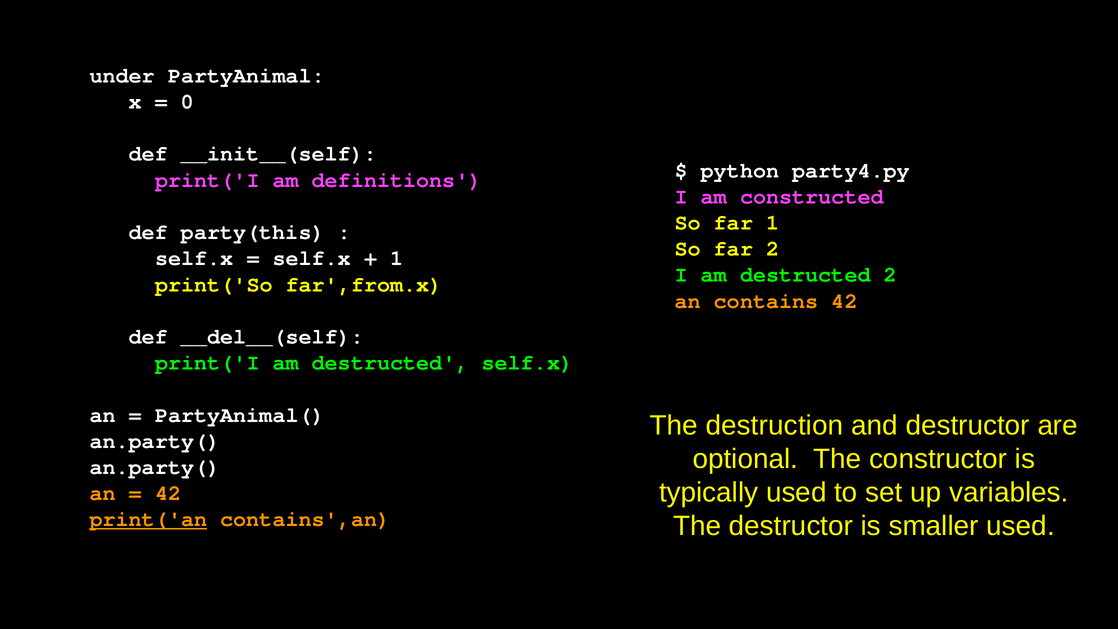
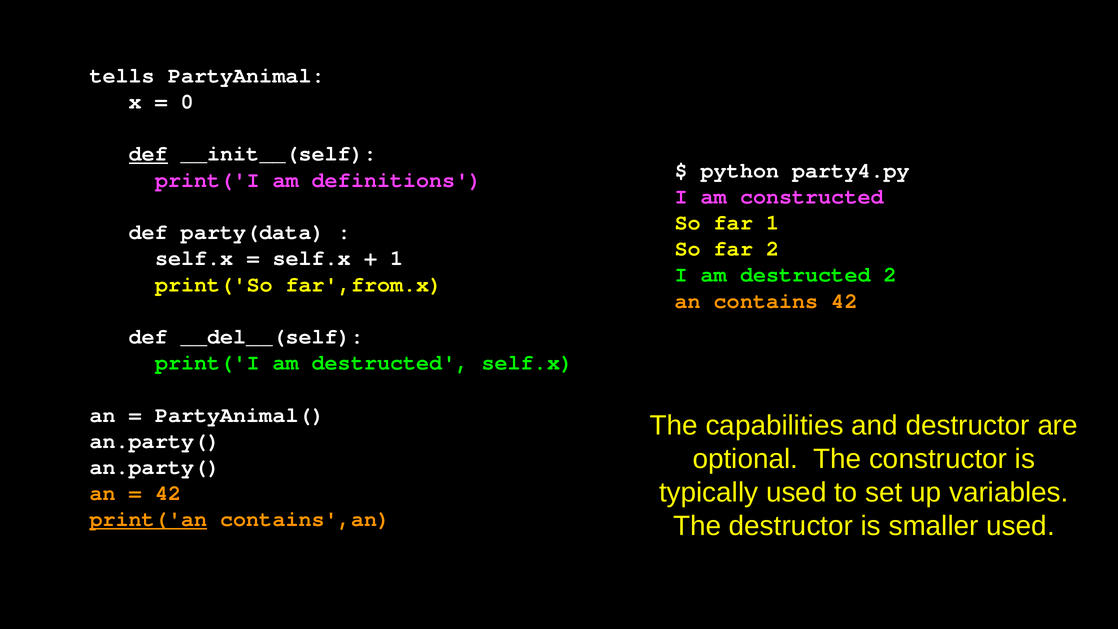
under: under -> tells (122, 75)
def underline: none -> present (148, 154)
party(this: party(this -> party(data (253, 232)
destruction: destruction -> capabilities (775, 425)
